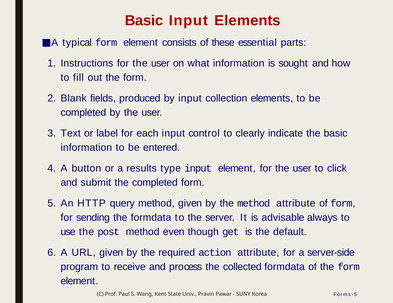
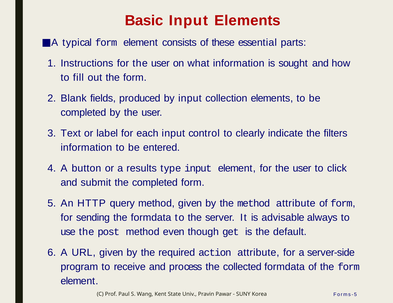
the basic: basic -> filters (336, 134)
